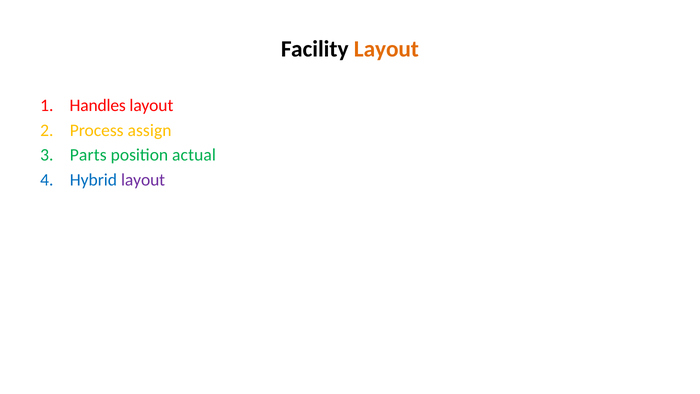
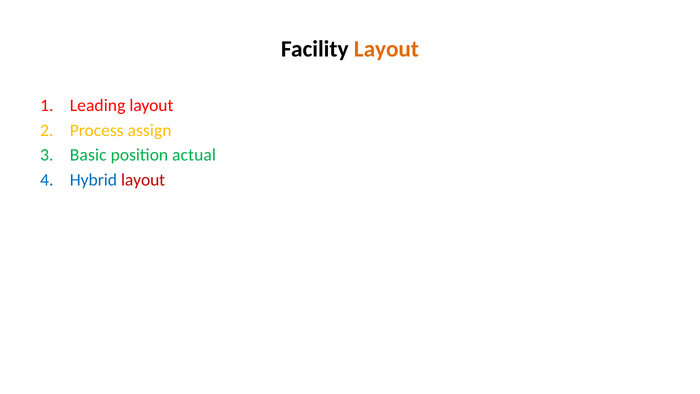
Handles: Handles -> Leading (98, 105)
Parts: Parts -> Basic (88, 155)
layout colour: purple -> red (143, 180)
